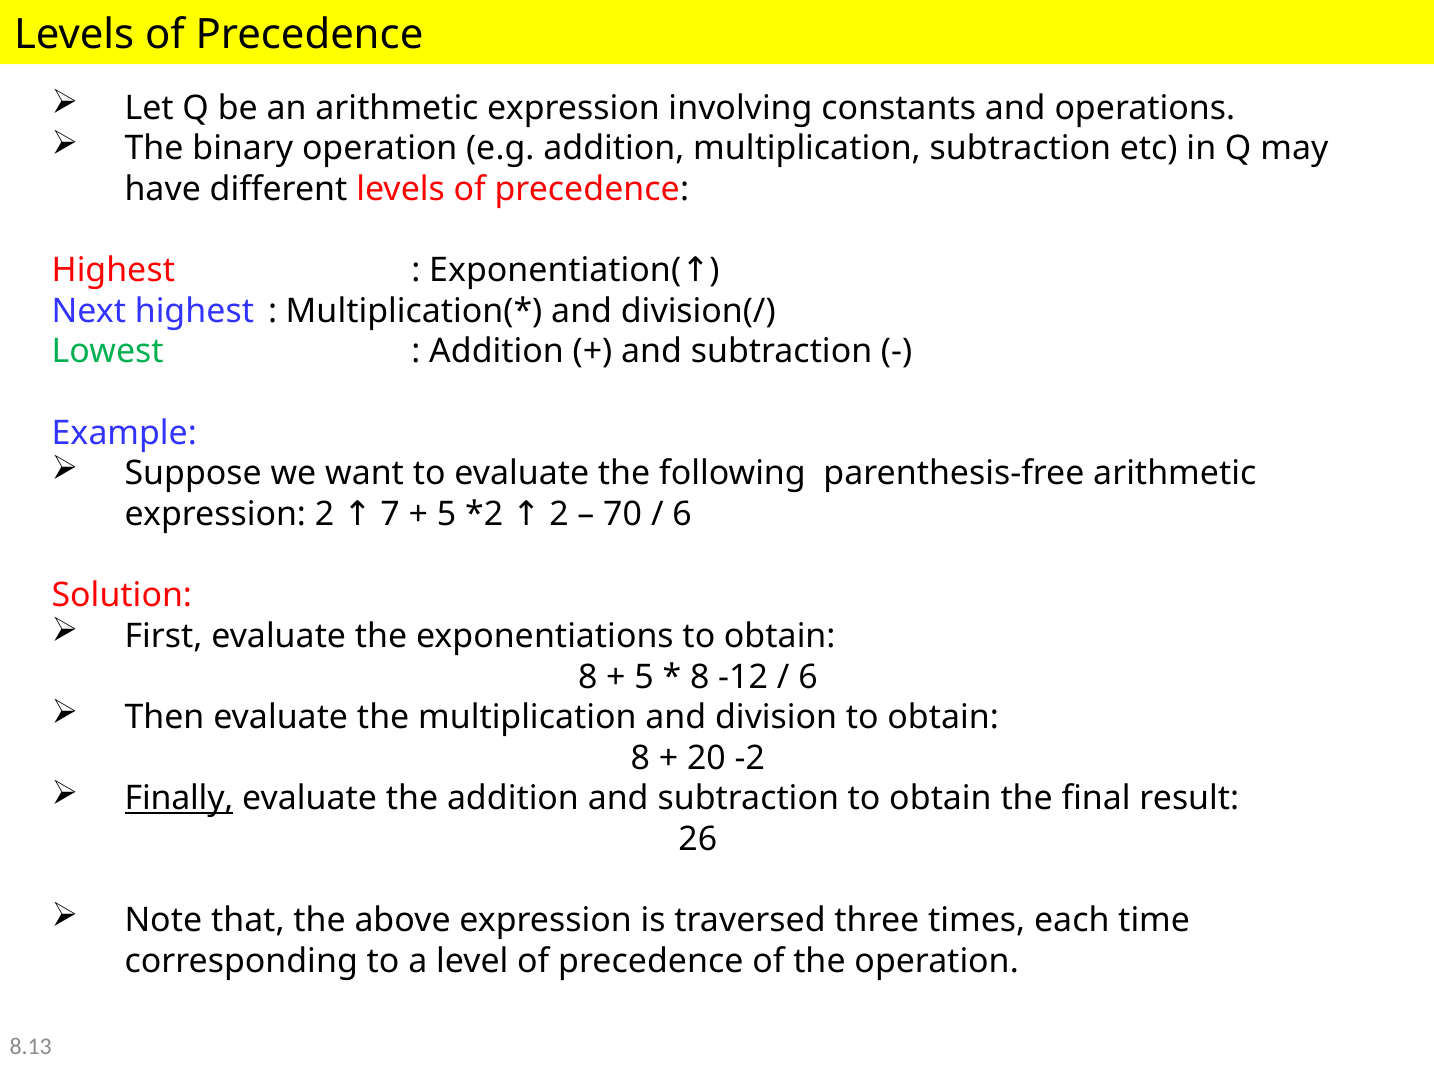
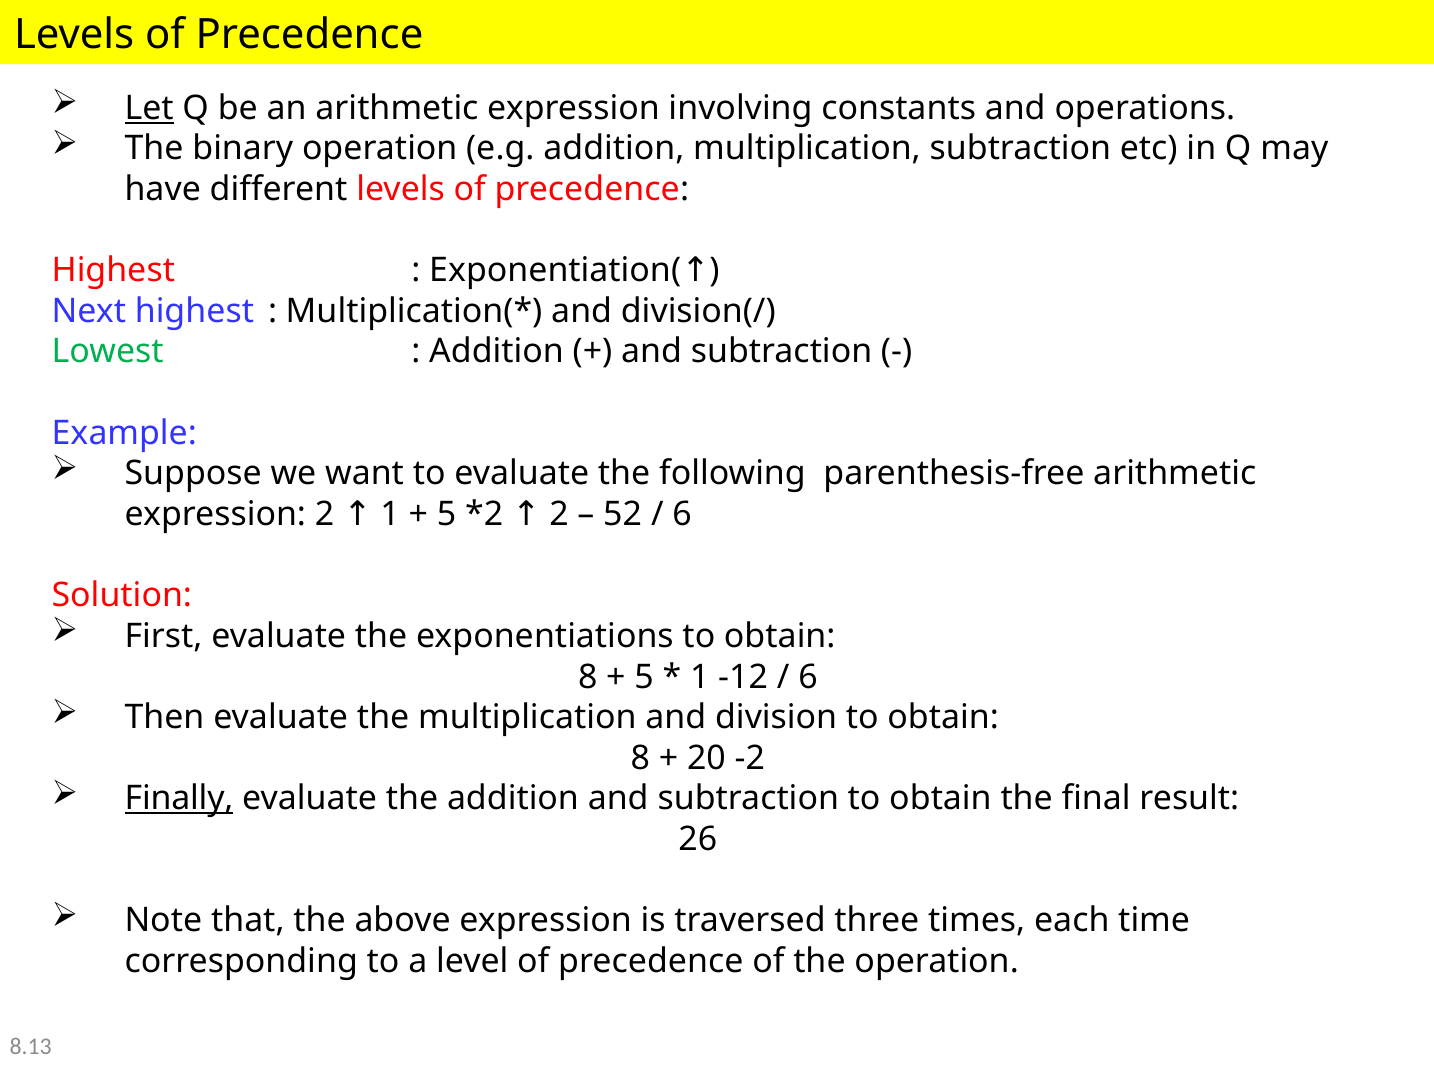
Let underline: none -> present (149, 108)
2 7: 7 -> 1 (390, 515)
70: 70 -> 52 (623, 515)
8: 8 -> 1 (700, 677)
